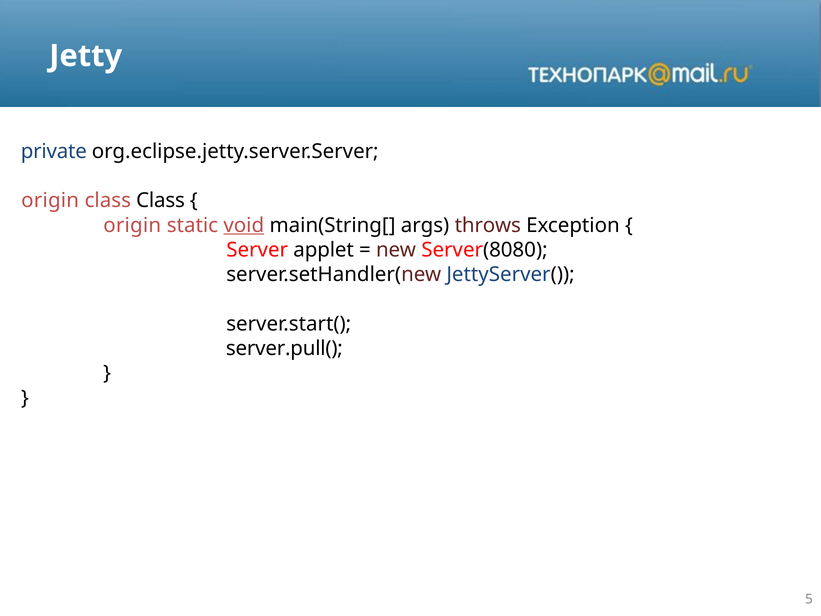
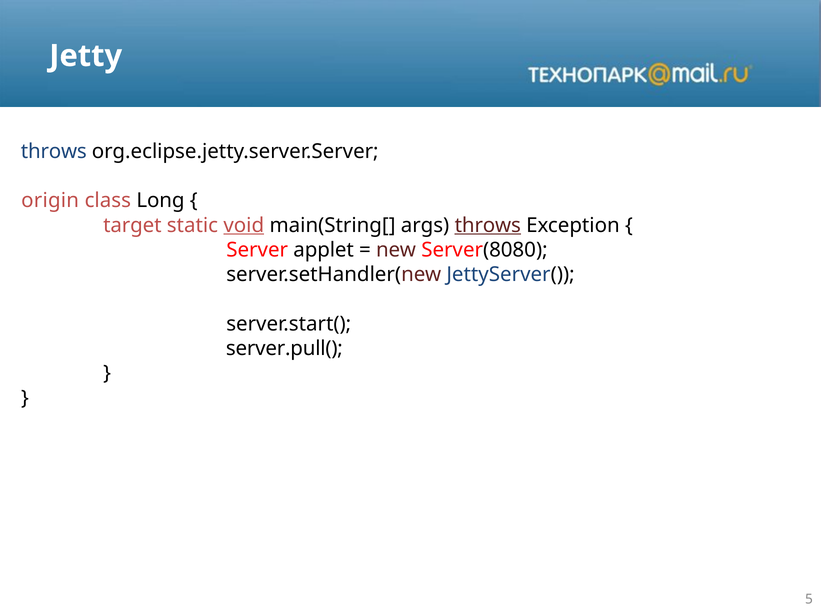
private: private -> throws (54, 151)
class Class: Class -> Long (160, 201)
origin: origin -> target (132, 225)
throws underline: none -> present (488, 225)
